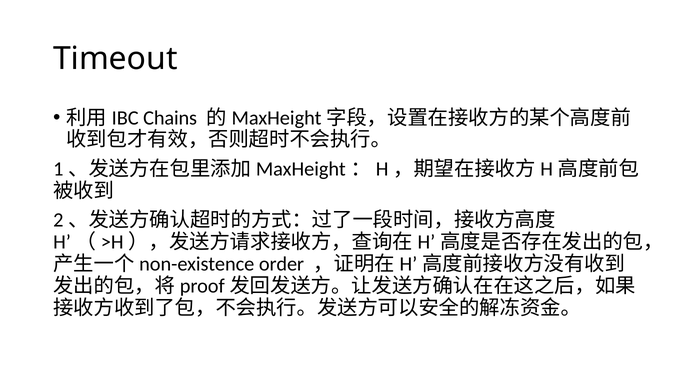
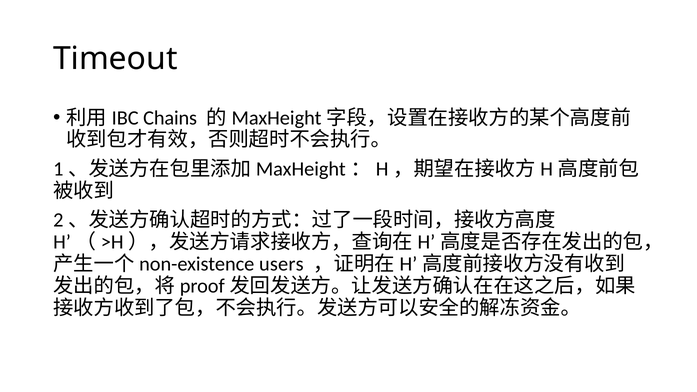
order: order -> users (281, 264)
